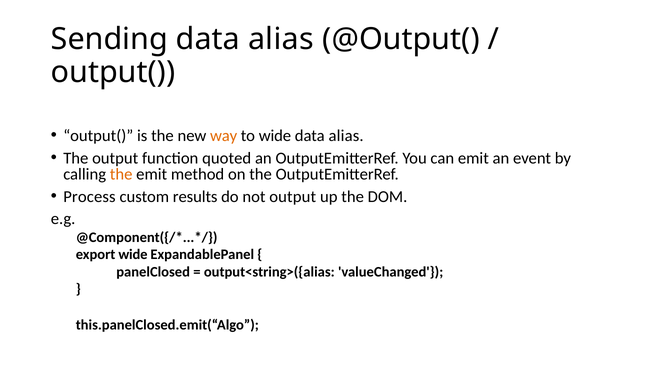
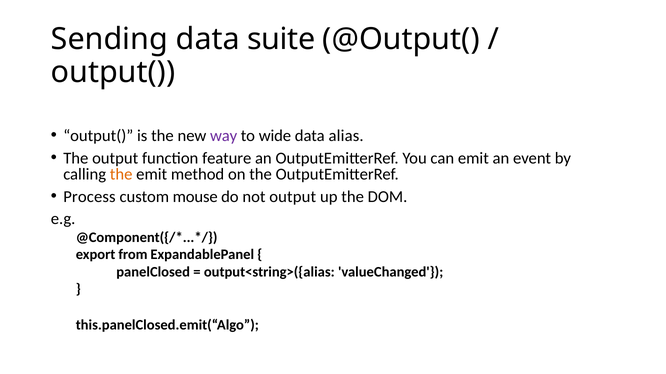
Sending data alias: alias -> suite (281, 39)
way colour: orange -> purple (224, 136)
quoted: quoted -> feature (227, 158)
results: results -> mouse (195, 197)
export wide: wide -> from (133, 255)
